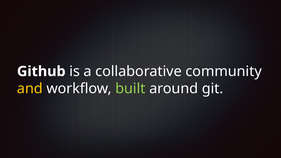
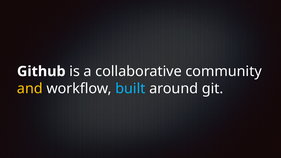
built colour: light green -> light blue (130, 89)
